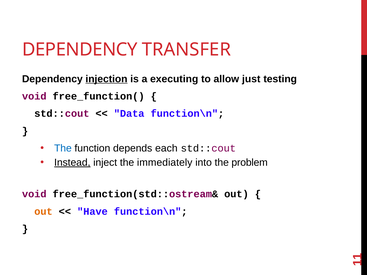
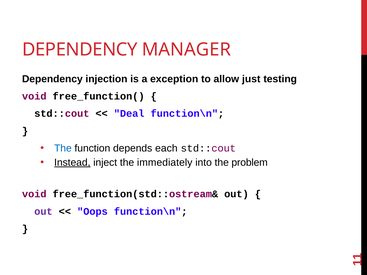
TRANSFER: TRANSFER -> MANAGER (186, 50)
injection underline: present -> none (106, 79)
executing: executing -> exception (174, 79)
Data: Data -> Deal (129, 114)
out colour: orange -> purple (43, 212)
Have: Have -> Oops (92, 212)
